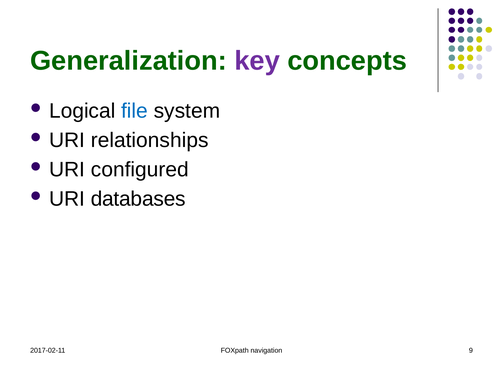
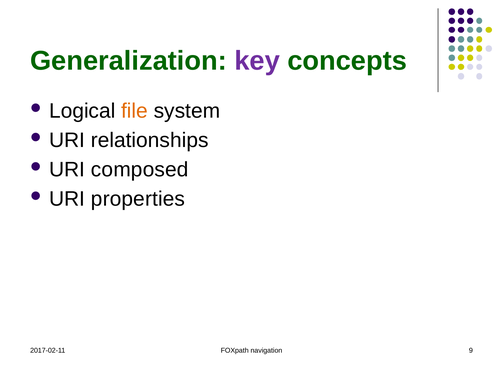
file colour: blue -> orange (135, 111)
configured: configured -> composed (140, 170)
databases: databases -> properties (138, 199)
